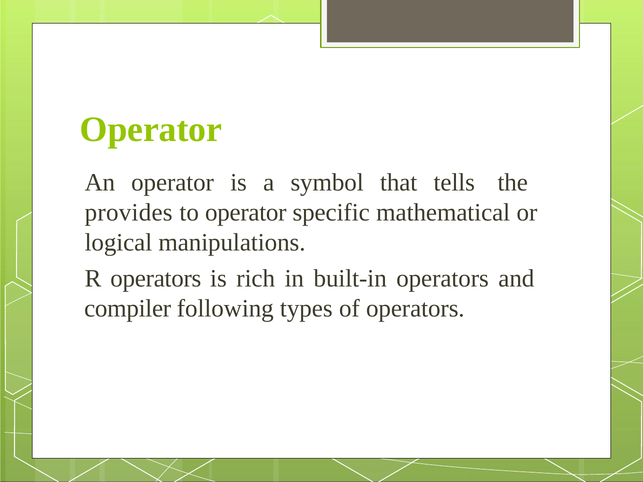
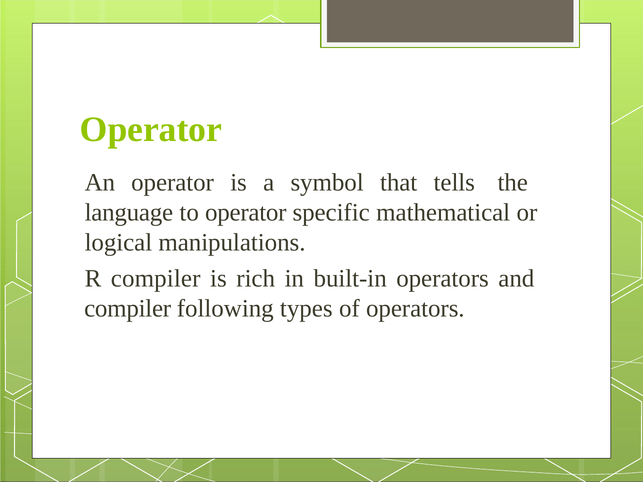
provides: provides -> language (129, 213)
R operators: operators -> compiler (156, 279)
